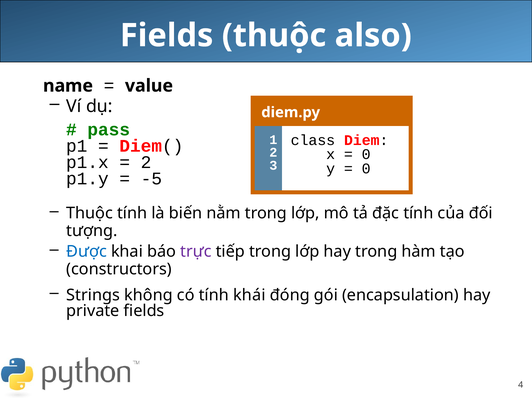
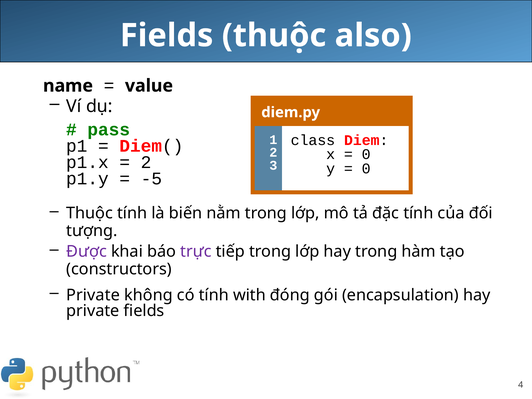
Được colour: blue -> purple (87, 252)
Strings: Strings -> Private (93, 295)
khái: khái -> with (249, 295)
